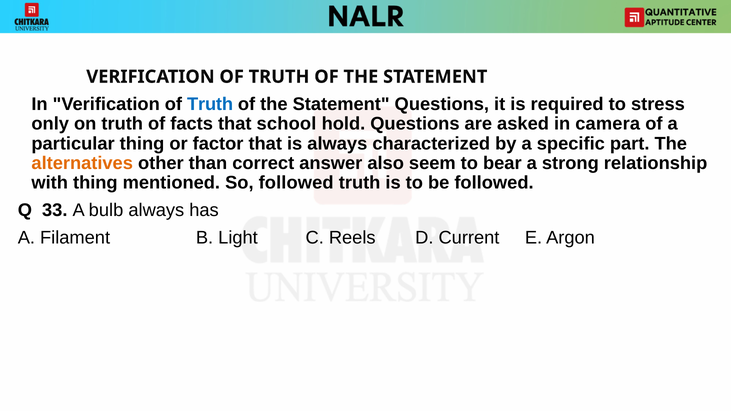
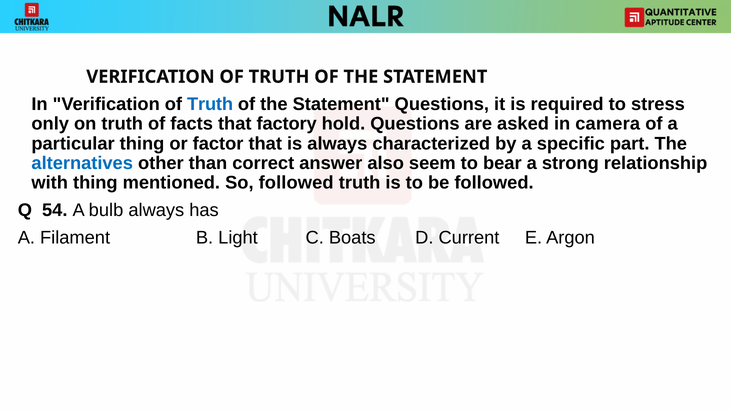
school: school -> factory (287, 124)
alternatives colour: orange -> blue (82, 163)
33: 33 -> 54 (55, 210)
Reels: Reels -> Boats (352, 238)
